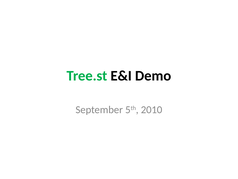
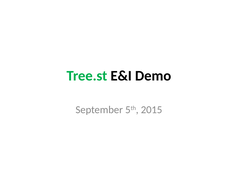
2010: 2010 -> 2015 (152, 109)
